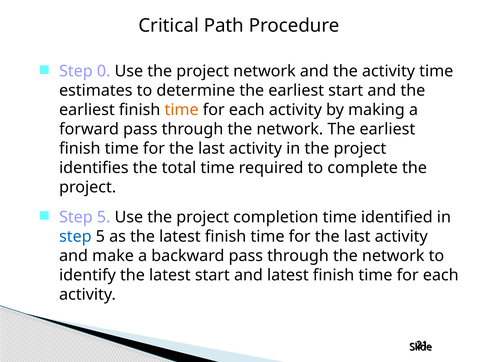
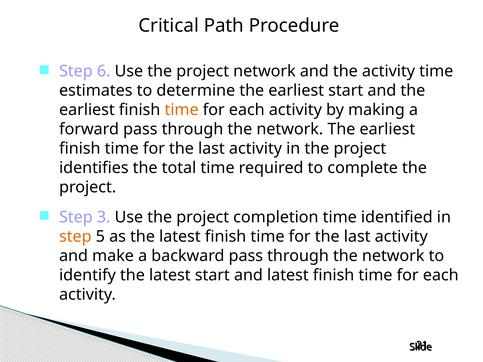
0: 0 -> 6 (104, 71)
5: 5 -> 3 (104, 217)
step colour: blue -> orange (75, 237)
